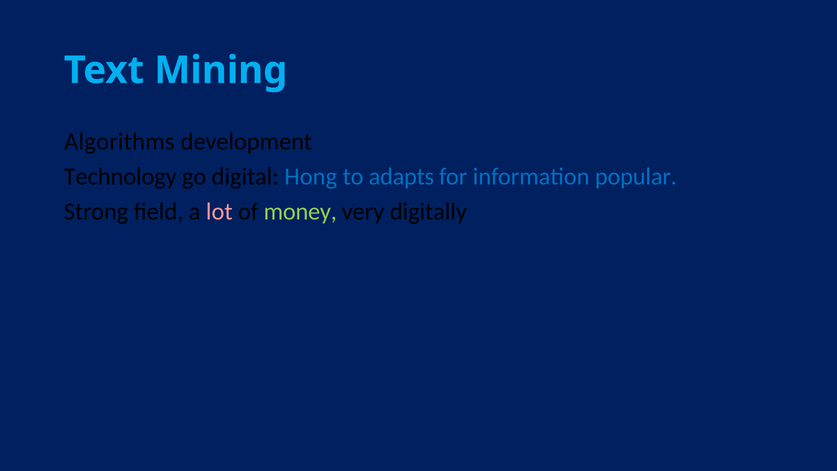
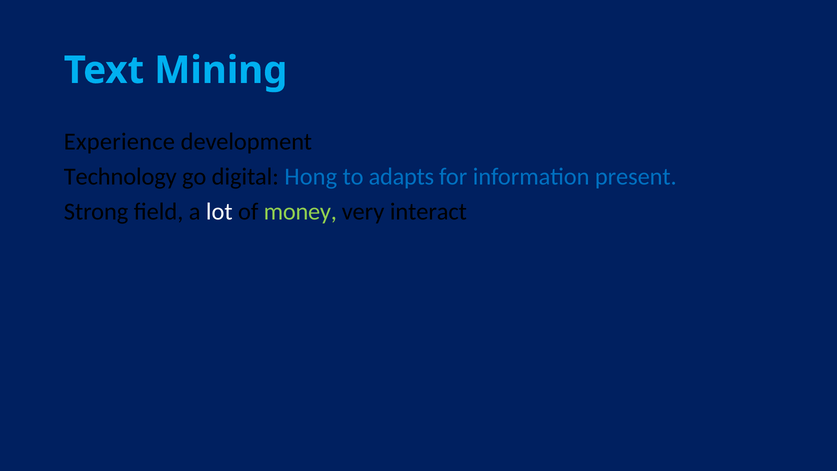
Algorithms: Algorithms -> Experience (119, 142)
popular: popular -> present (636, 177)
lot colour: pink -> white (219, 212)
digitally: digitally -> interact (428, 212)
